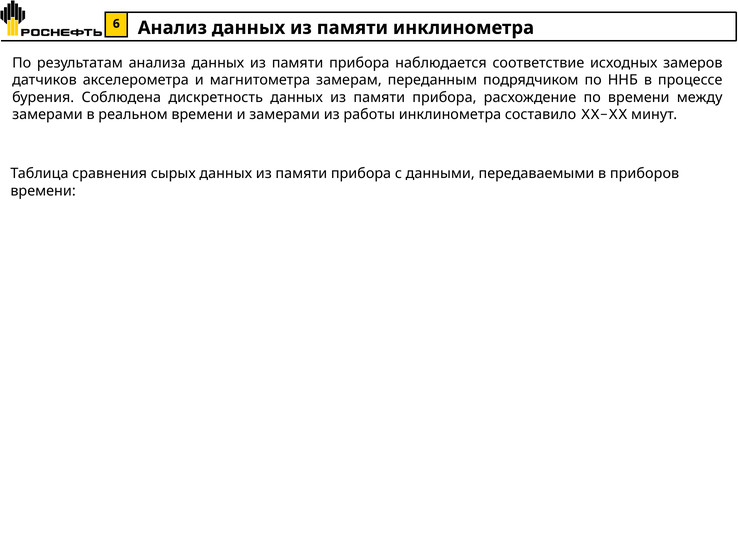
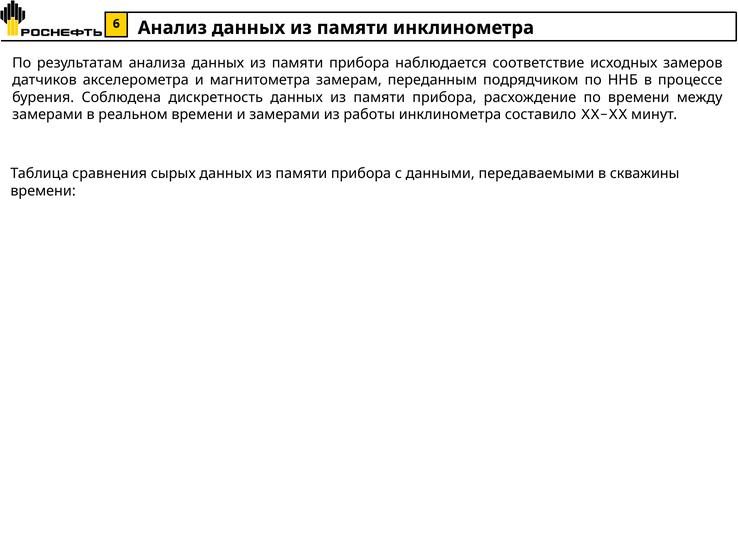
приборов: приборов -> скважины (645, 174)
